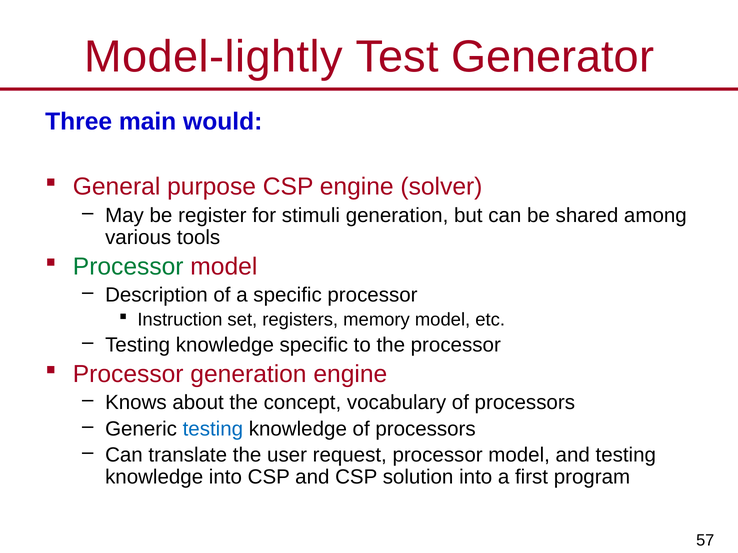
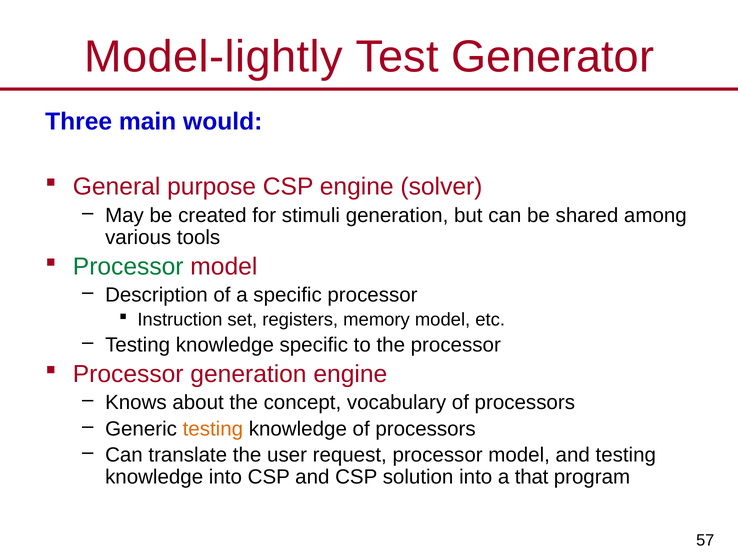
register: register -> created (212, 216)
testing colour: blue -> orange (213, 429)
first: first -> that (532, 478)
